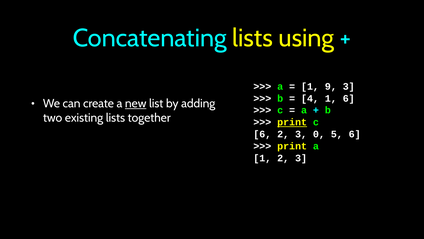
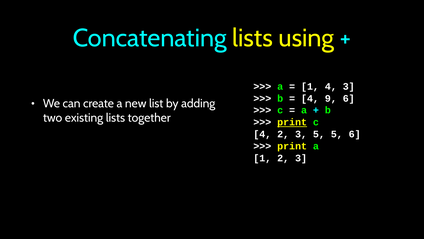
1 9: 9 -> 4 (331, 86)
4 1: 1 -> 9 (331, 98)
new underline: present -> none (136, 103)
6: 6 -> 4 (262, 134)
3 0: 0 -> 5 (319, 134)
